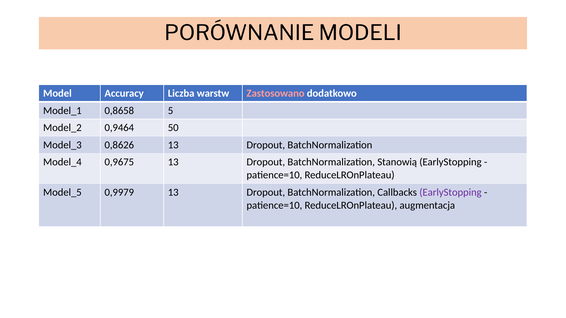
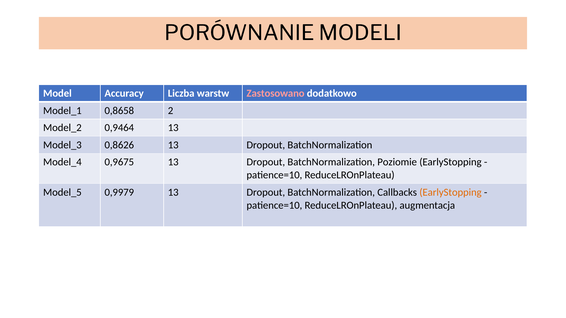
5: 5 -> 2 (171, 111)
0,9464 50: 50 -> 13 (173, 128)
Stanowią: Stanowią -> Poziomie (397, 162)
EarlyStopping colour: purple -> orange (451, 193)
